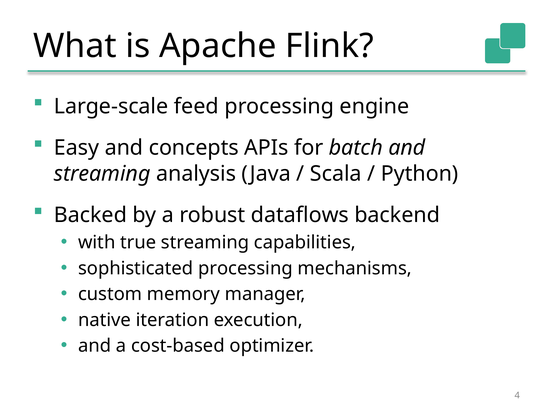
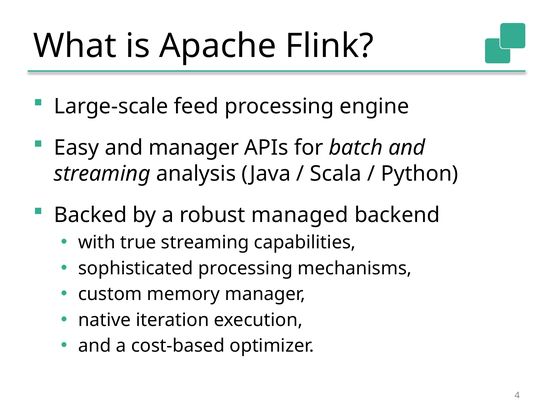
and concepts: concepts -> manager (194, 148)
dataflows: dataflows -> managed (300, 215)
